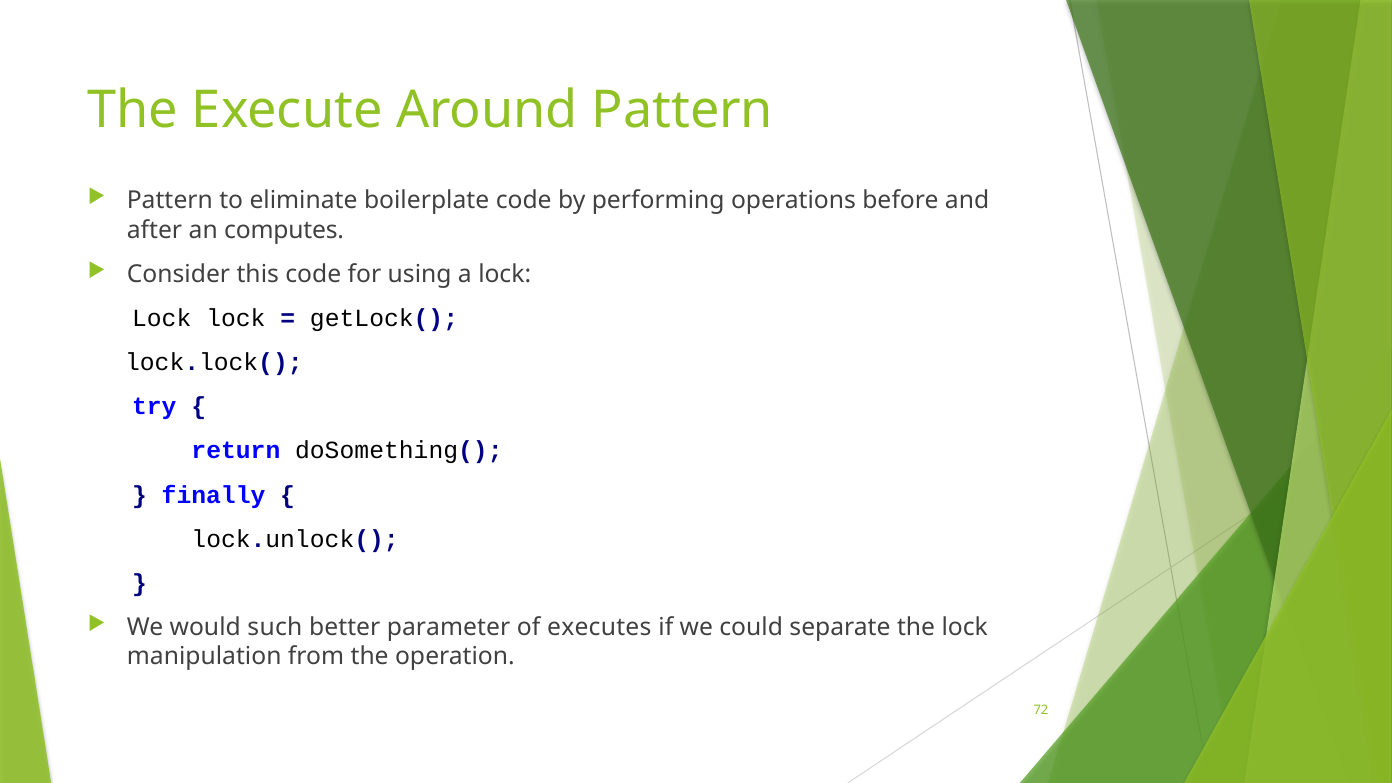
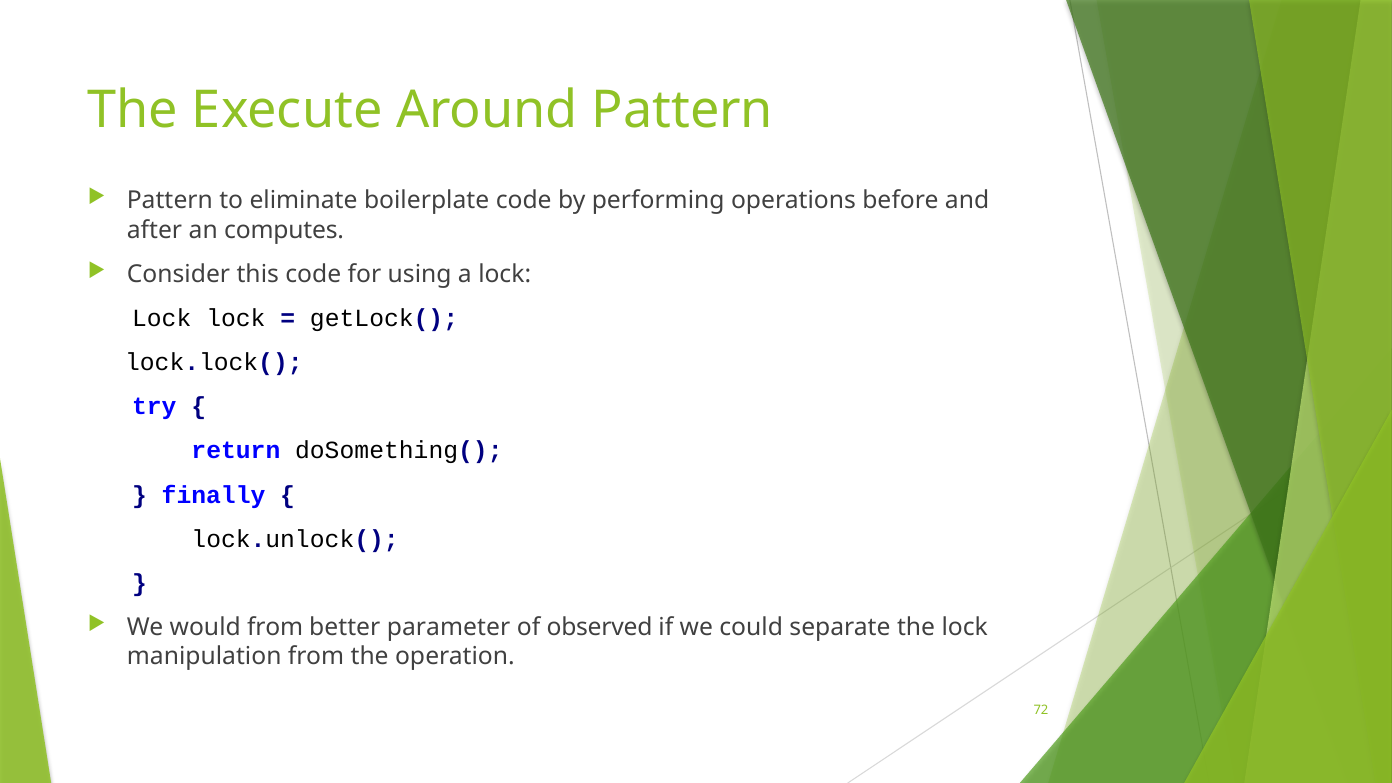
would such: such -> from (275, 627)
executes: executes -> observed (600, 627)
